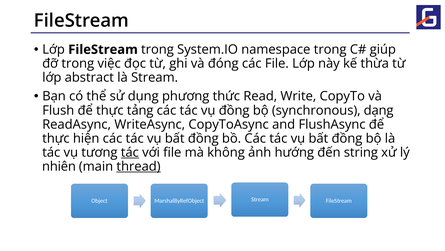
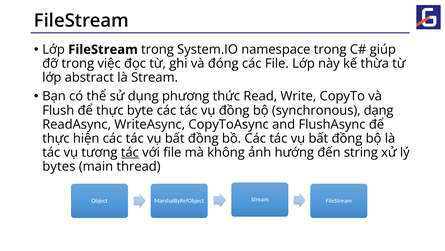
tảng: tảng -> byte (140, 110)
nhiên: nhiên -> bytes (59, 166)
thread underline: present -> none (139, 166)
